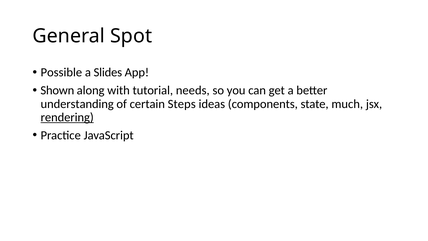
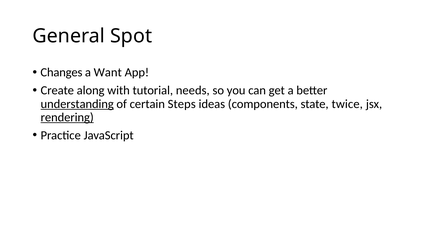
Possible: Possible -> Changes (61, 72)
Slides: Slides -> Want (108, 72)
Shown: Shown -> Create (57, 90)
understanding underline: none -> present (77, 104)
much: much -> twice (347, 104)
